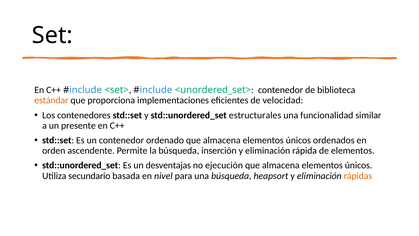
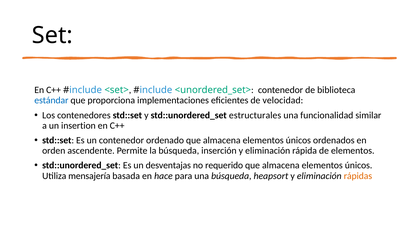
estándar colour: orange -> blue (51, 100)
presente: presente -> insertion (78, 125)
ejecución: ejecución -> requerido (224, 165)
secundario: secundario -> mensajería (89, 176)
nivel: nivel -> hace (163, 176)
